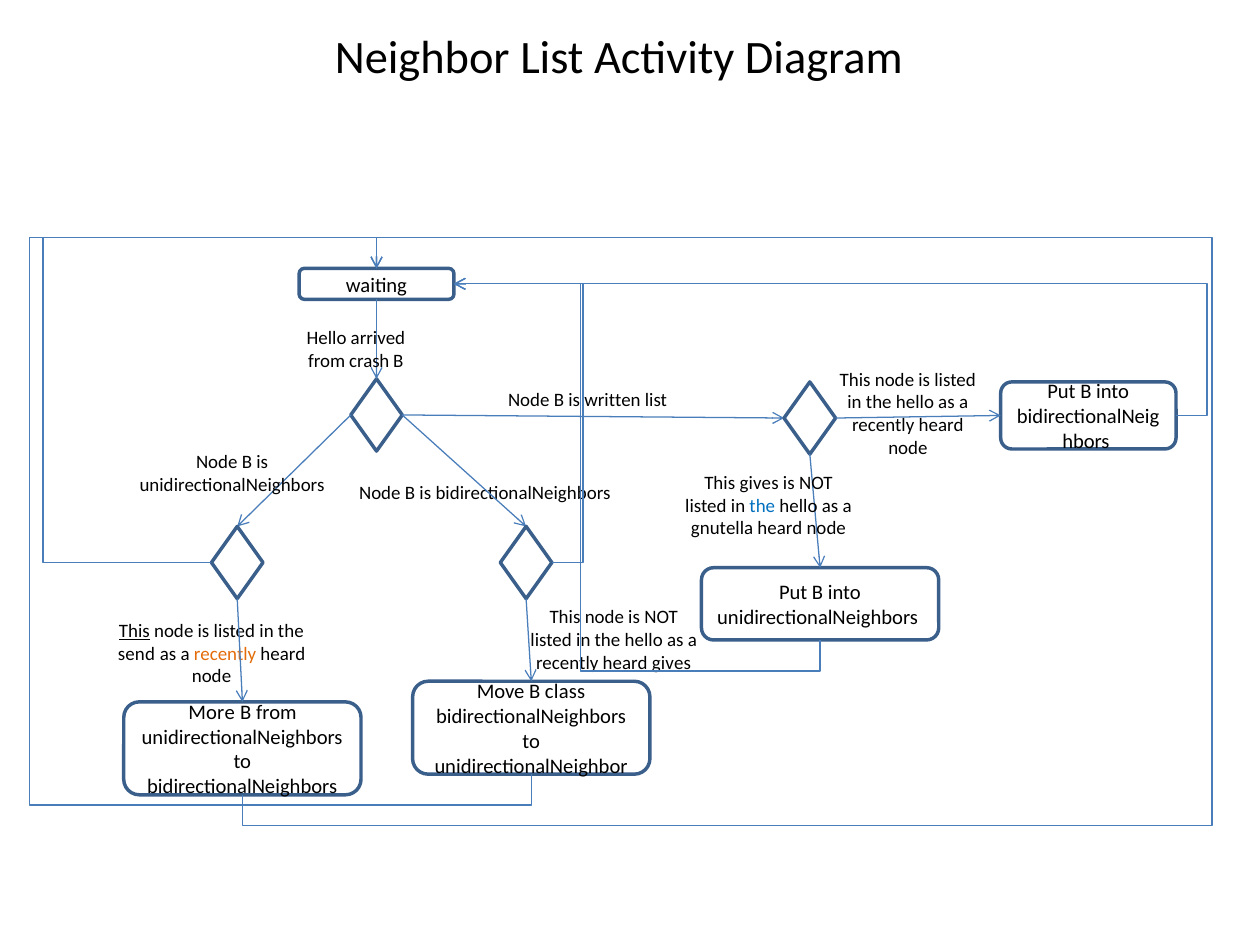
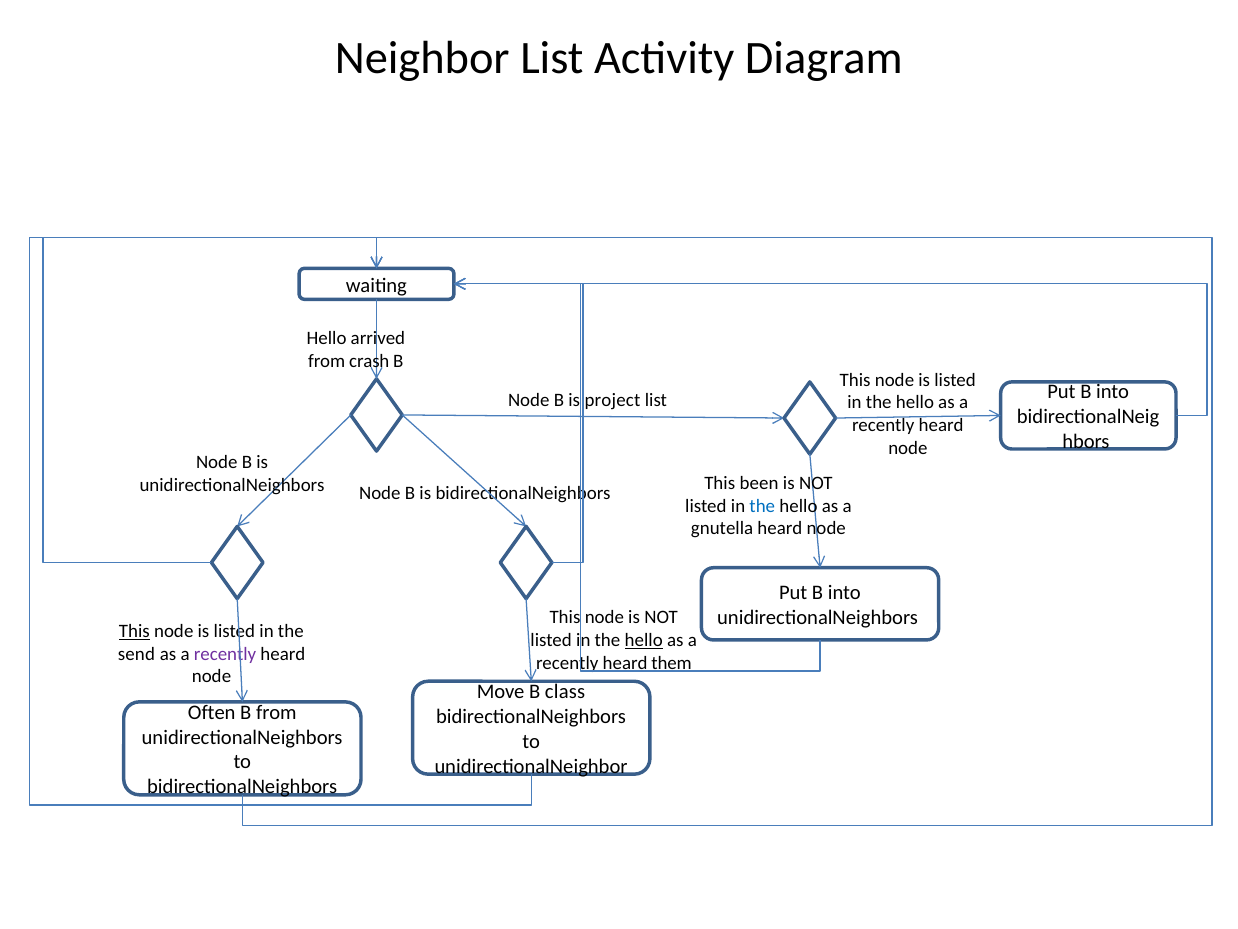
written: written -> project (612, 400)
This gives: gives -> been (759, 483)
hello underline: none -> present (644, 640)
recently colour: orange -> purple (225, 654)
heard gives: gives -> them (672, 663)
More: More -> Often (212, 712)
